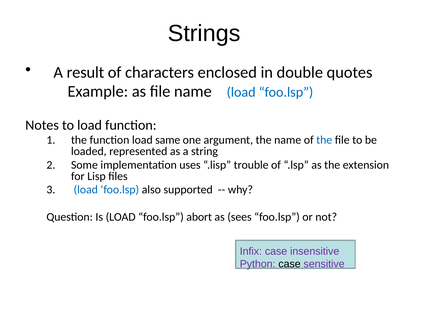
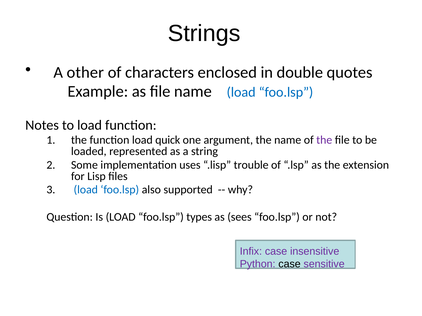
result: result -> other (85, 73)
same: same -> quick (168, 140)
the colour: blue -> purple (324, 140)
abort: abort -> types (199, 217)
